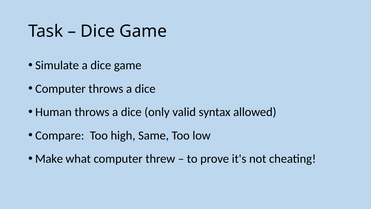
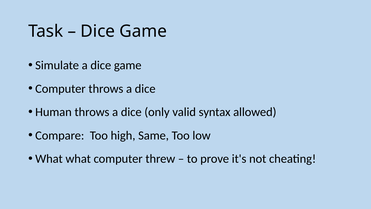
Make: Make -> What (49, 159)
